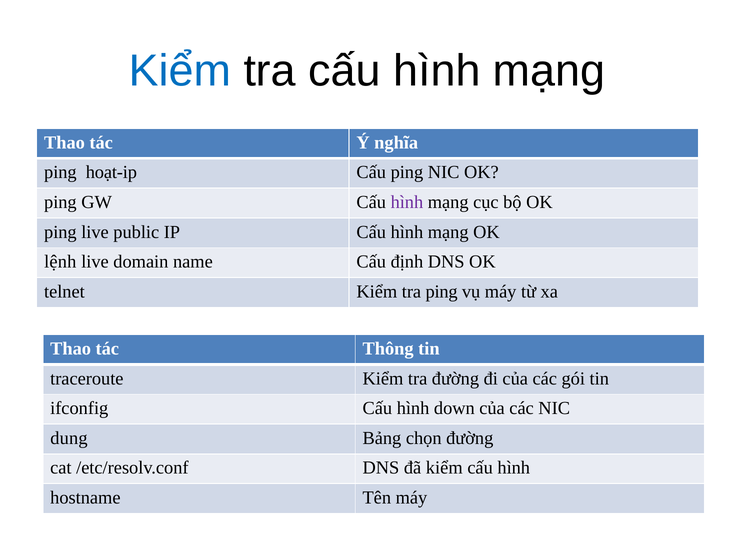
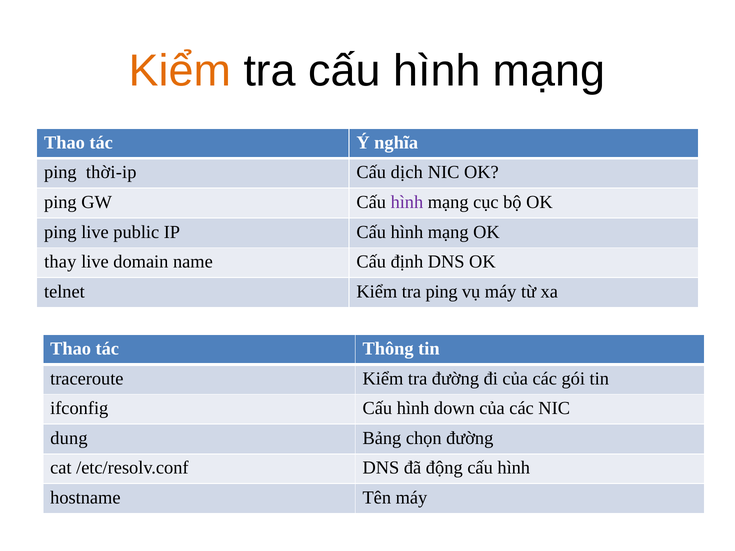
Kiểm colour: blue -> orange (180, 71)
hoạt-ip: hoạt-ip -> thời-ip (111, 172)
Cấu ping: ping -> dịch (407, 172)
lệnh: lệnh -> thay (60, 262)
đã kiểm: kiểm -> động (444, 468)
